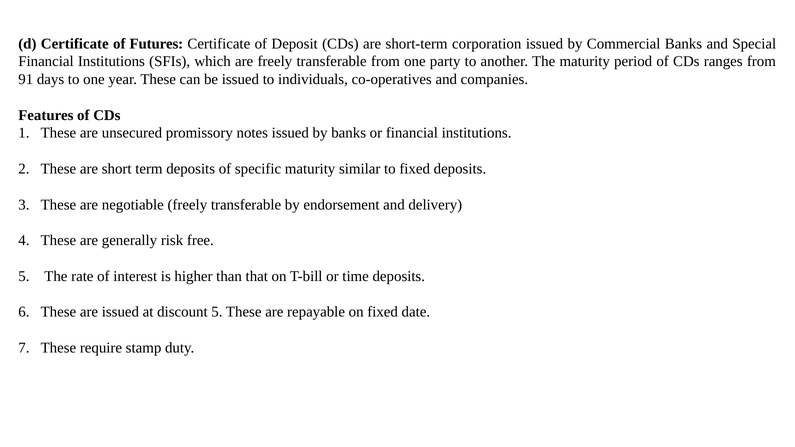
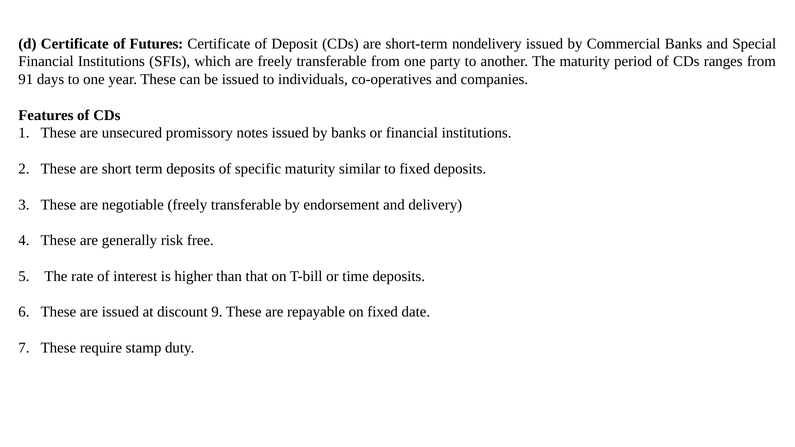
corporation: corporation -> nondelivery (487, 44)
discount 5: 5 -> 9 (217, 312)
